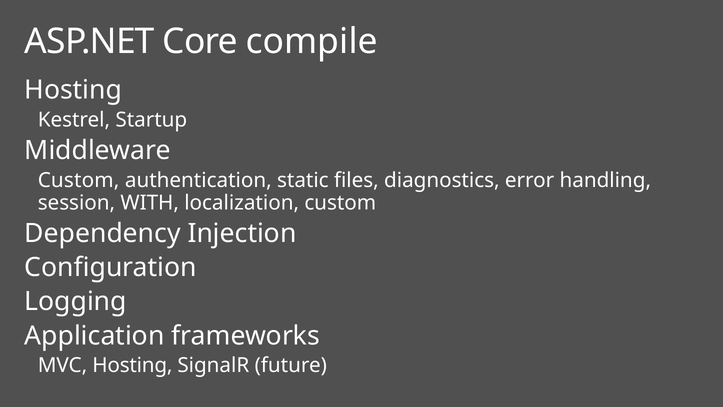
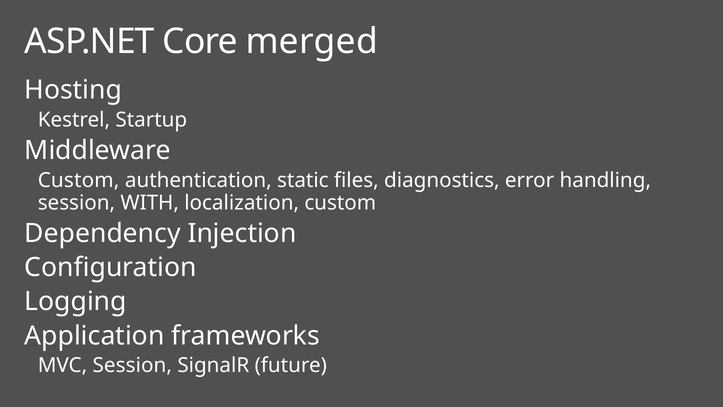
compile: compile -> merged (312, 41)
MVC Hosting: Hosting -> Session (132, 365)
